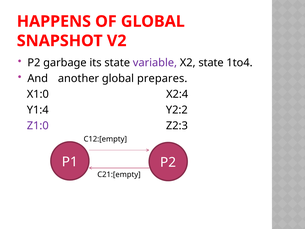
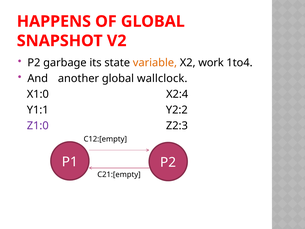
variable colour: purple -> orange (155, 63)
X2 state: state -> work (211, 63)
prepares: prepares -> wallclock (162, 78)
Y1:4: Y1:4 -> Y1:1 (38, 110)
